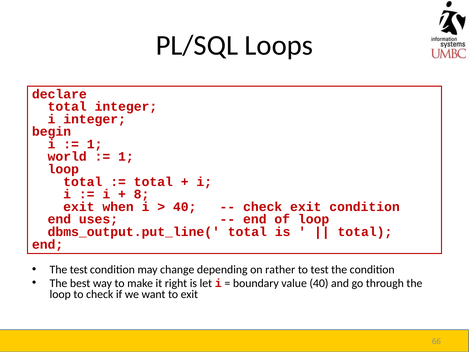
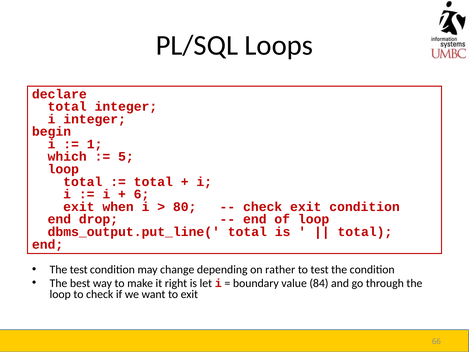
world: world -> which (67, 157)
1: 1 -> 5 (126, 157)
8: 8 -> 6 (142, 194)
40: 40 -> 80 (185, 207)
uses: uses -> drop (98, 219)
value 40: 40 -> 84 (319, 283)
